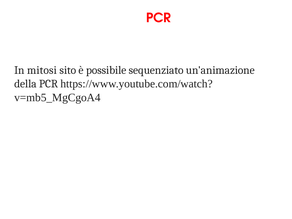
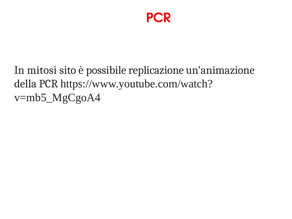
sequenziato: sequenziato -> replicazione (156, 70)
